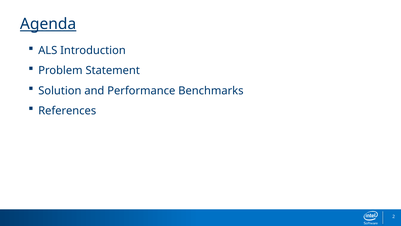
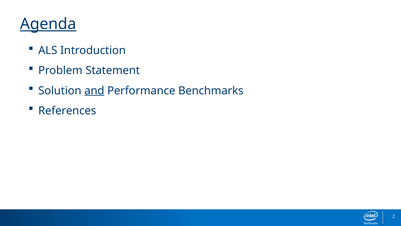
and underline: none -> present (94, 91)
